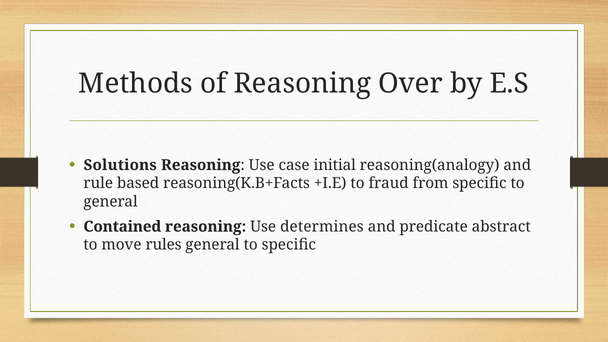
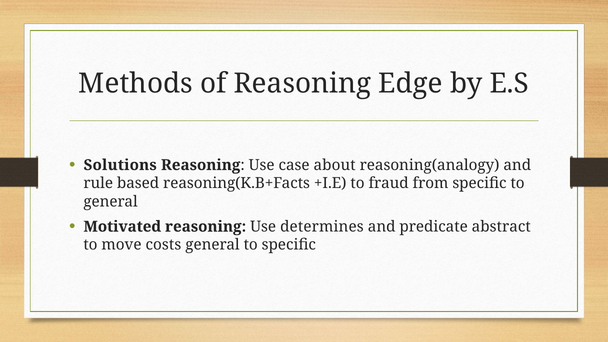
Over: Over -> Edge (411, 83)
initial: initial -> about (335, 165)
Contained: Contained -> Motivated (122, 227)
rules: rules -> costs (163, 245)
